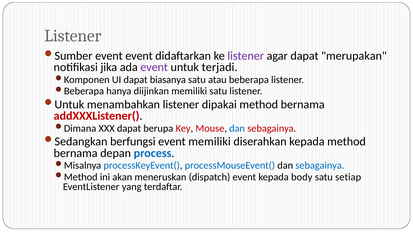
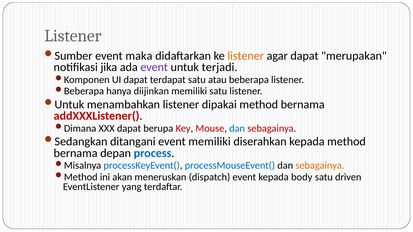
event event: event -> maka (139, 56)
listener colour: purple -> orange (246, 56)
biasanya: biasanya -> terdapat (168, 80)
berfungsi: berfungsi -> ditangani (133, 142)
sebagainya colour: blue -> orange (320, 166)
setiap: setiap -> driven (348, 177)
